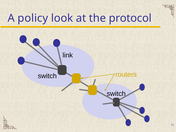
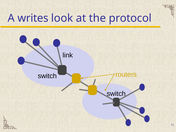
policy: policy -> writes (33, 18)
